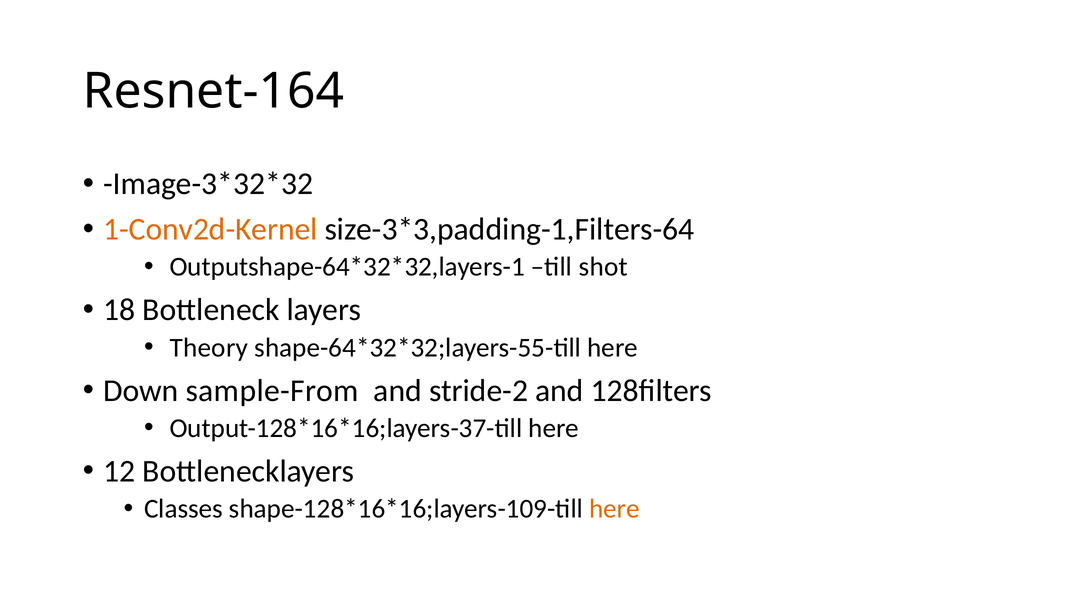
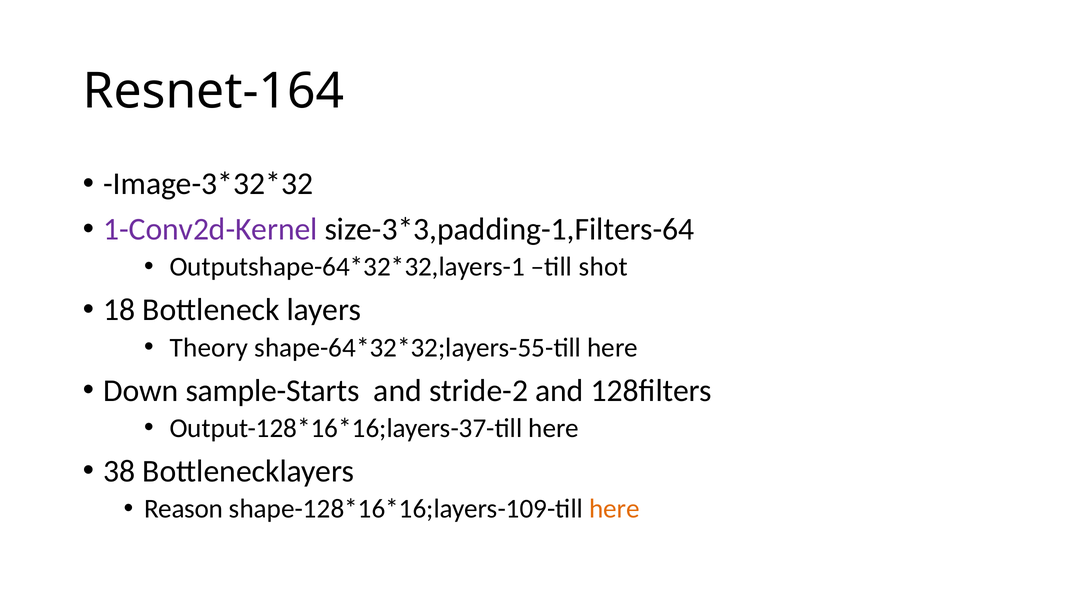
1-Conv2d-Kernel colour: orange -> purple (210, 229)
sample-From: sample-From -> sample-Starts (272, 390)
12: 12 -> 38 (119, 471)
Classes: Classes -> Reason (184, 508)
